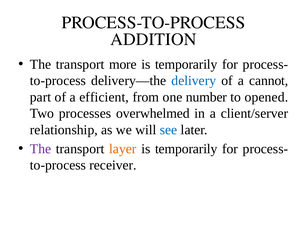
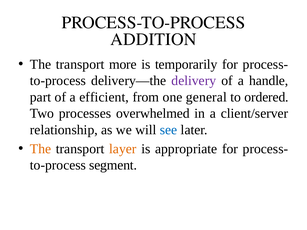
delivery colour: blue -> purple (194, 81)
cannot: cannot -> handle (269, 81)
number: number -> general (206, 97)
opened: opened -> ordered (267, 97)
The colour: purple -> orange (41, 149)
temporarily: temporarily -> appropriate (186, 149)
receiver: receiver -> segment (113, 165)
